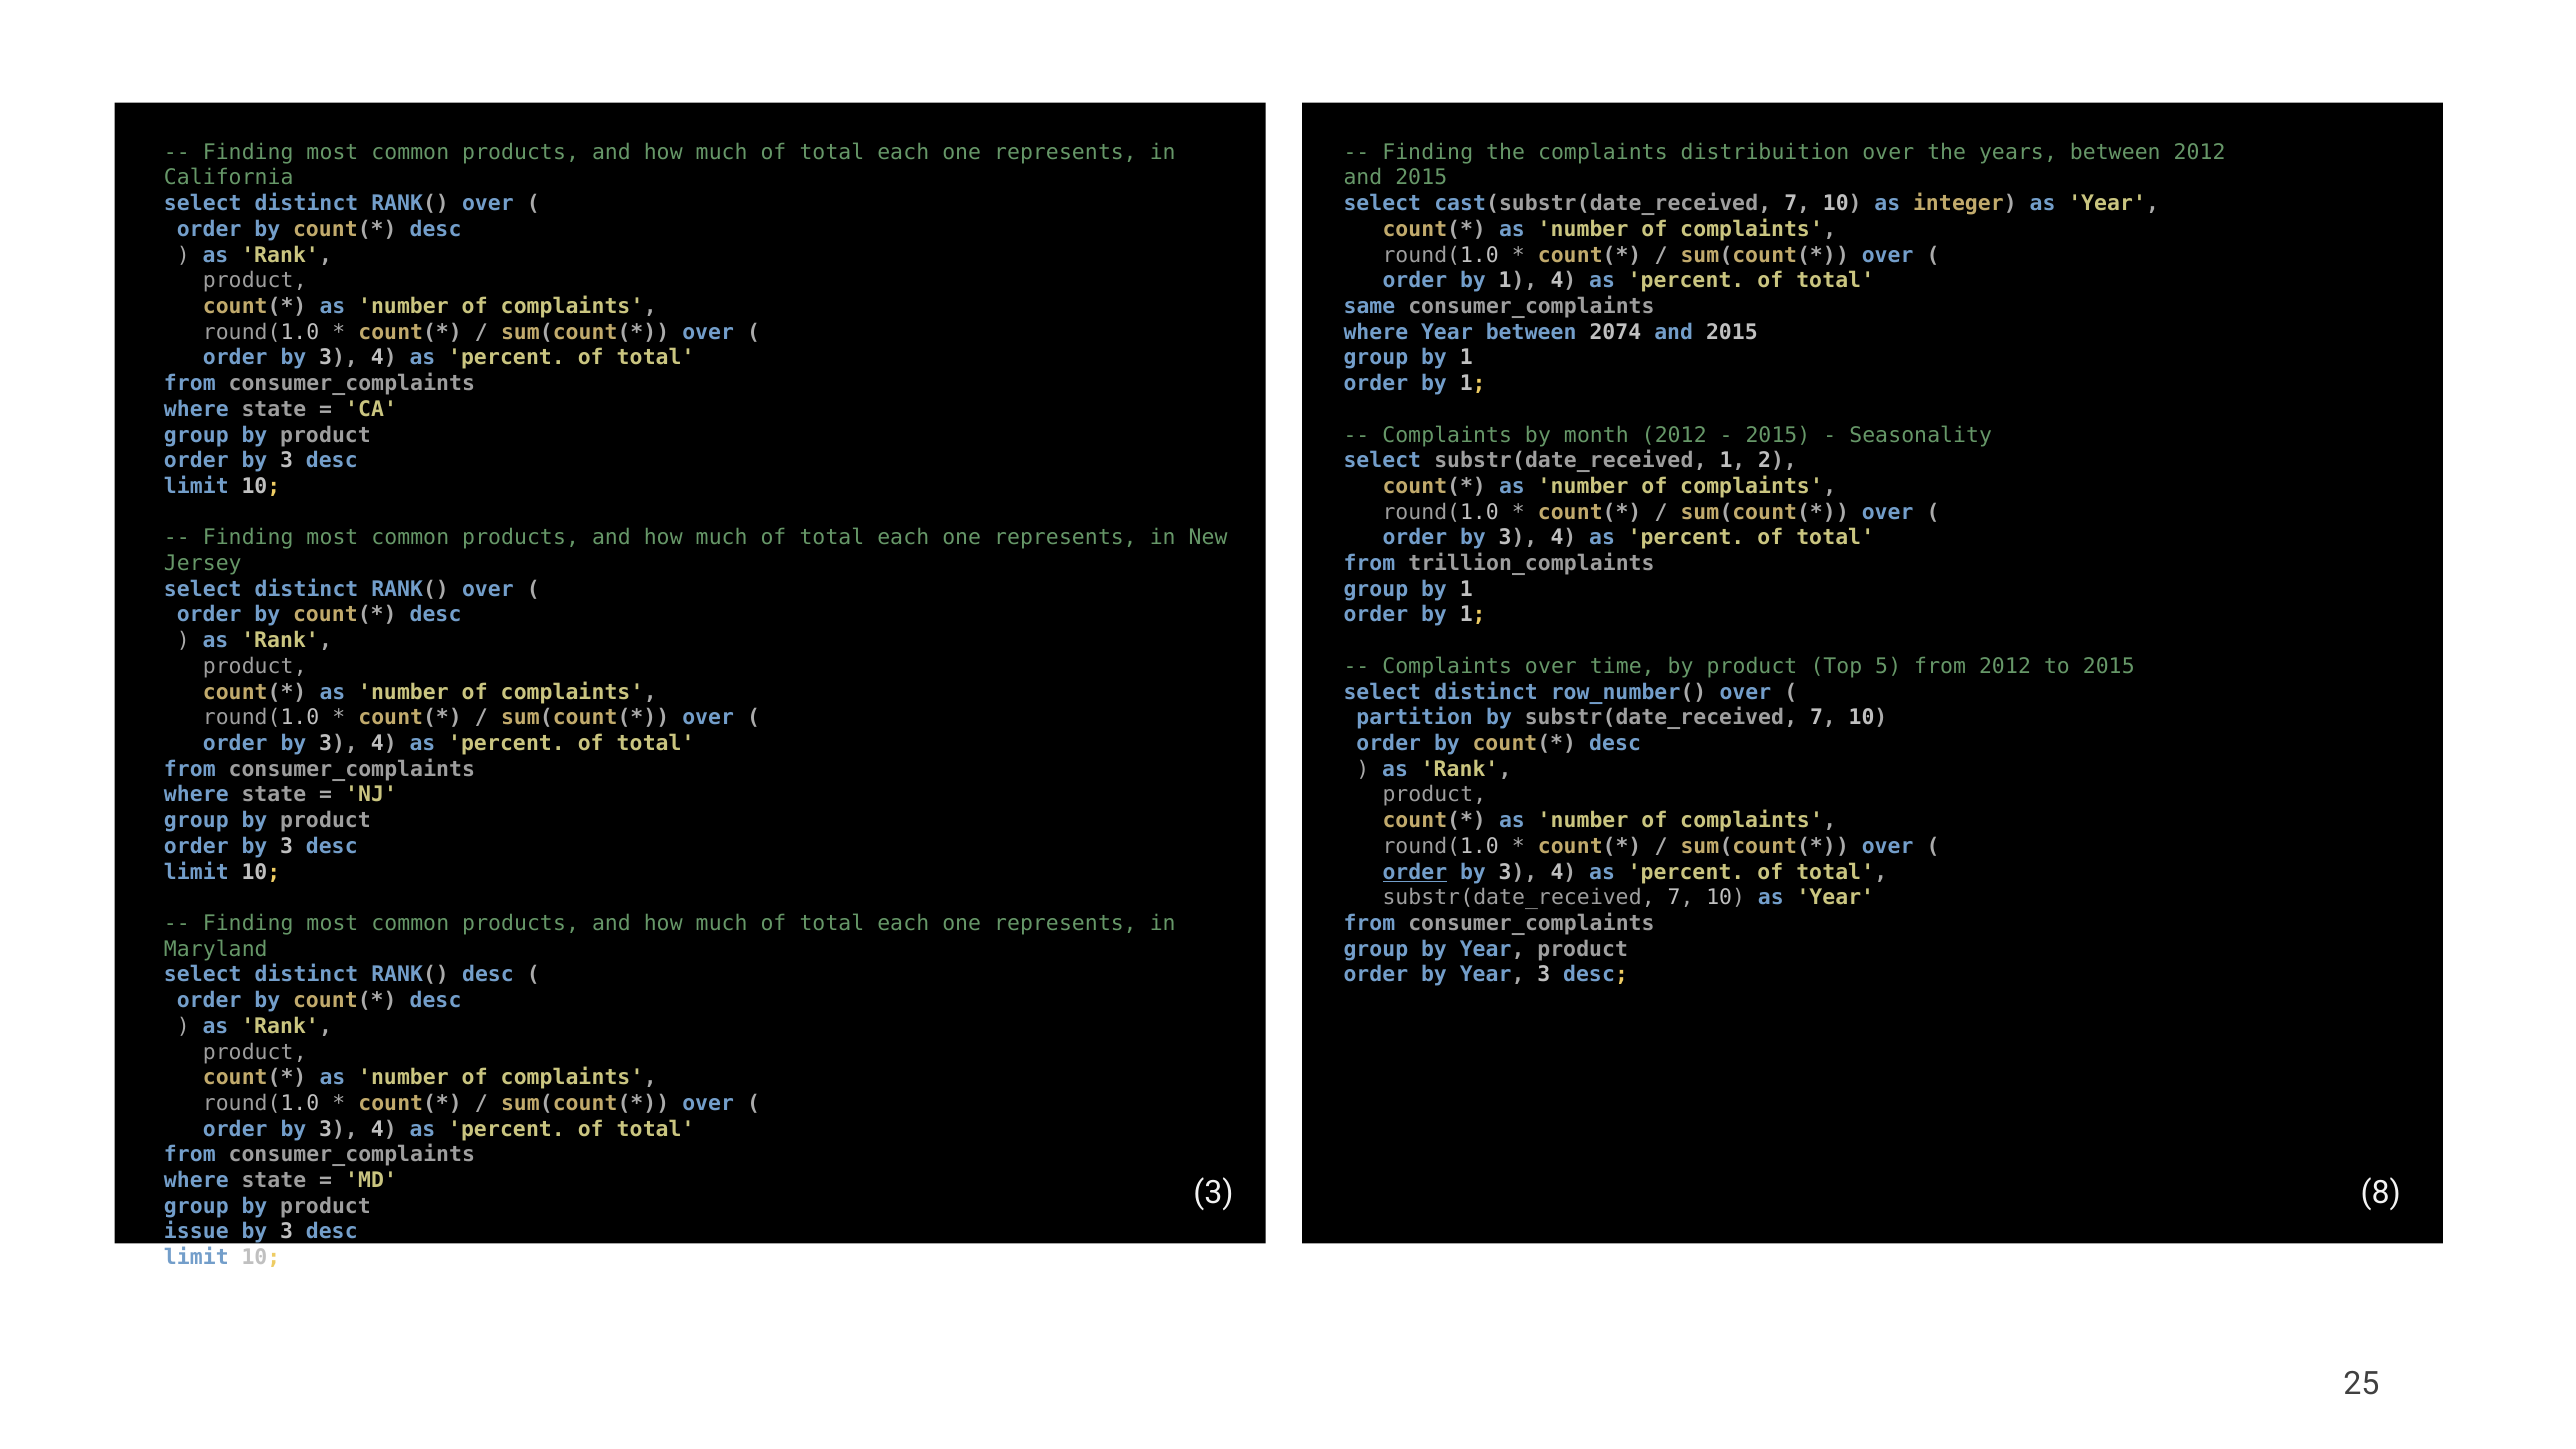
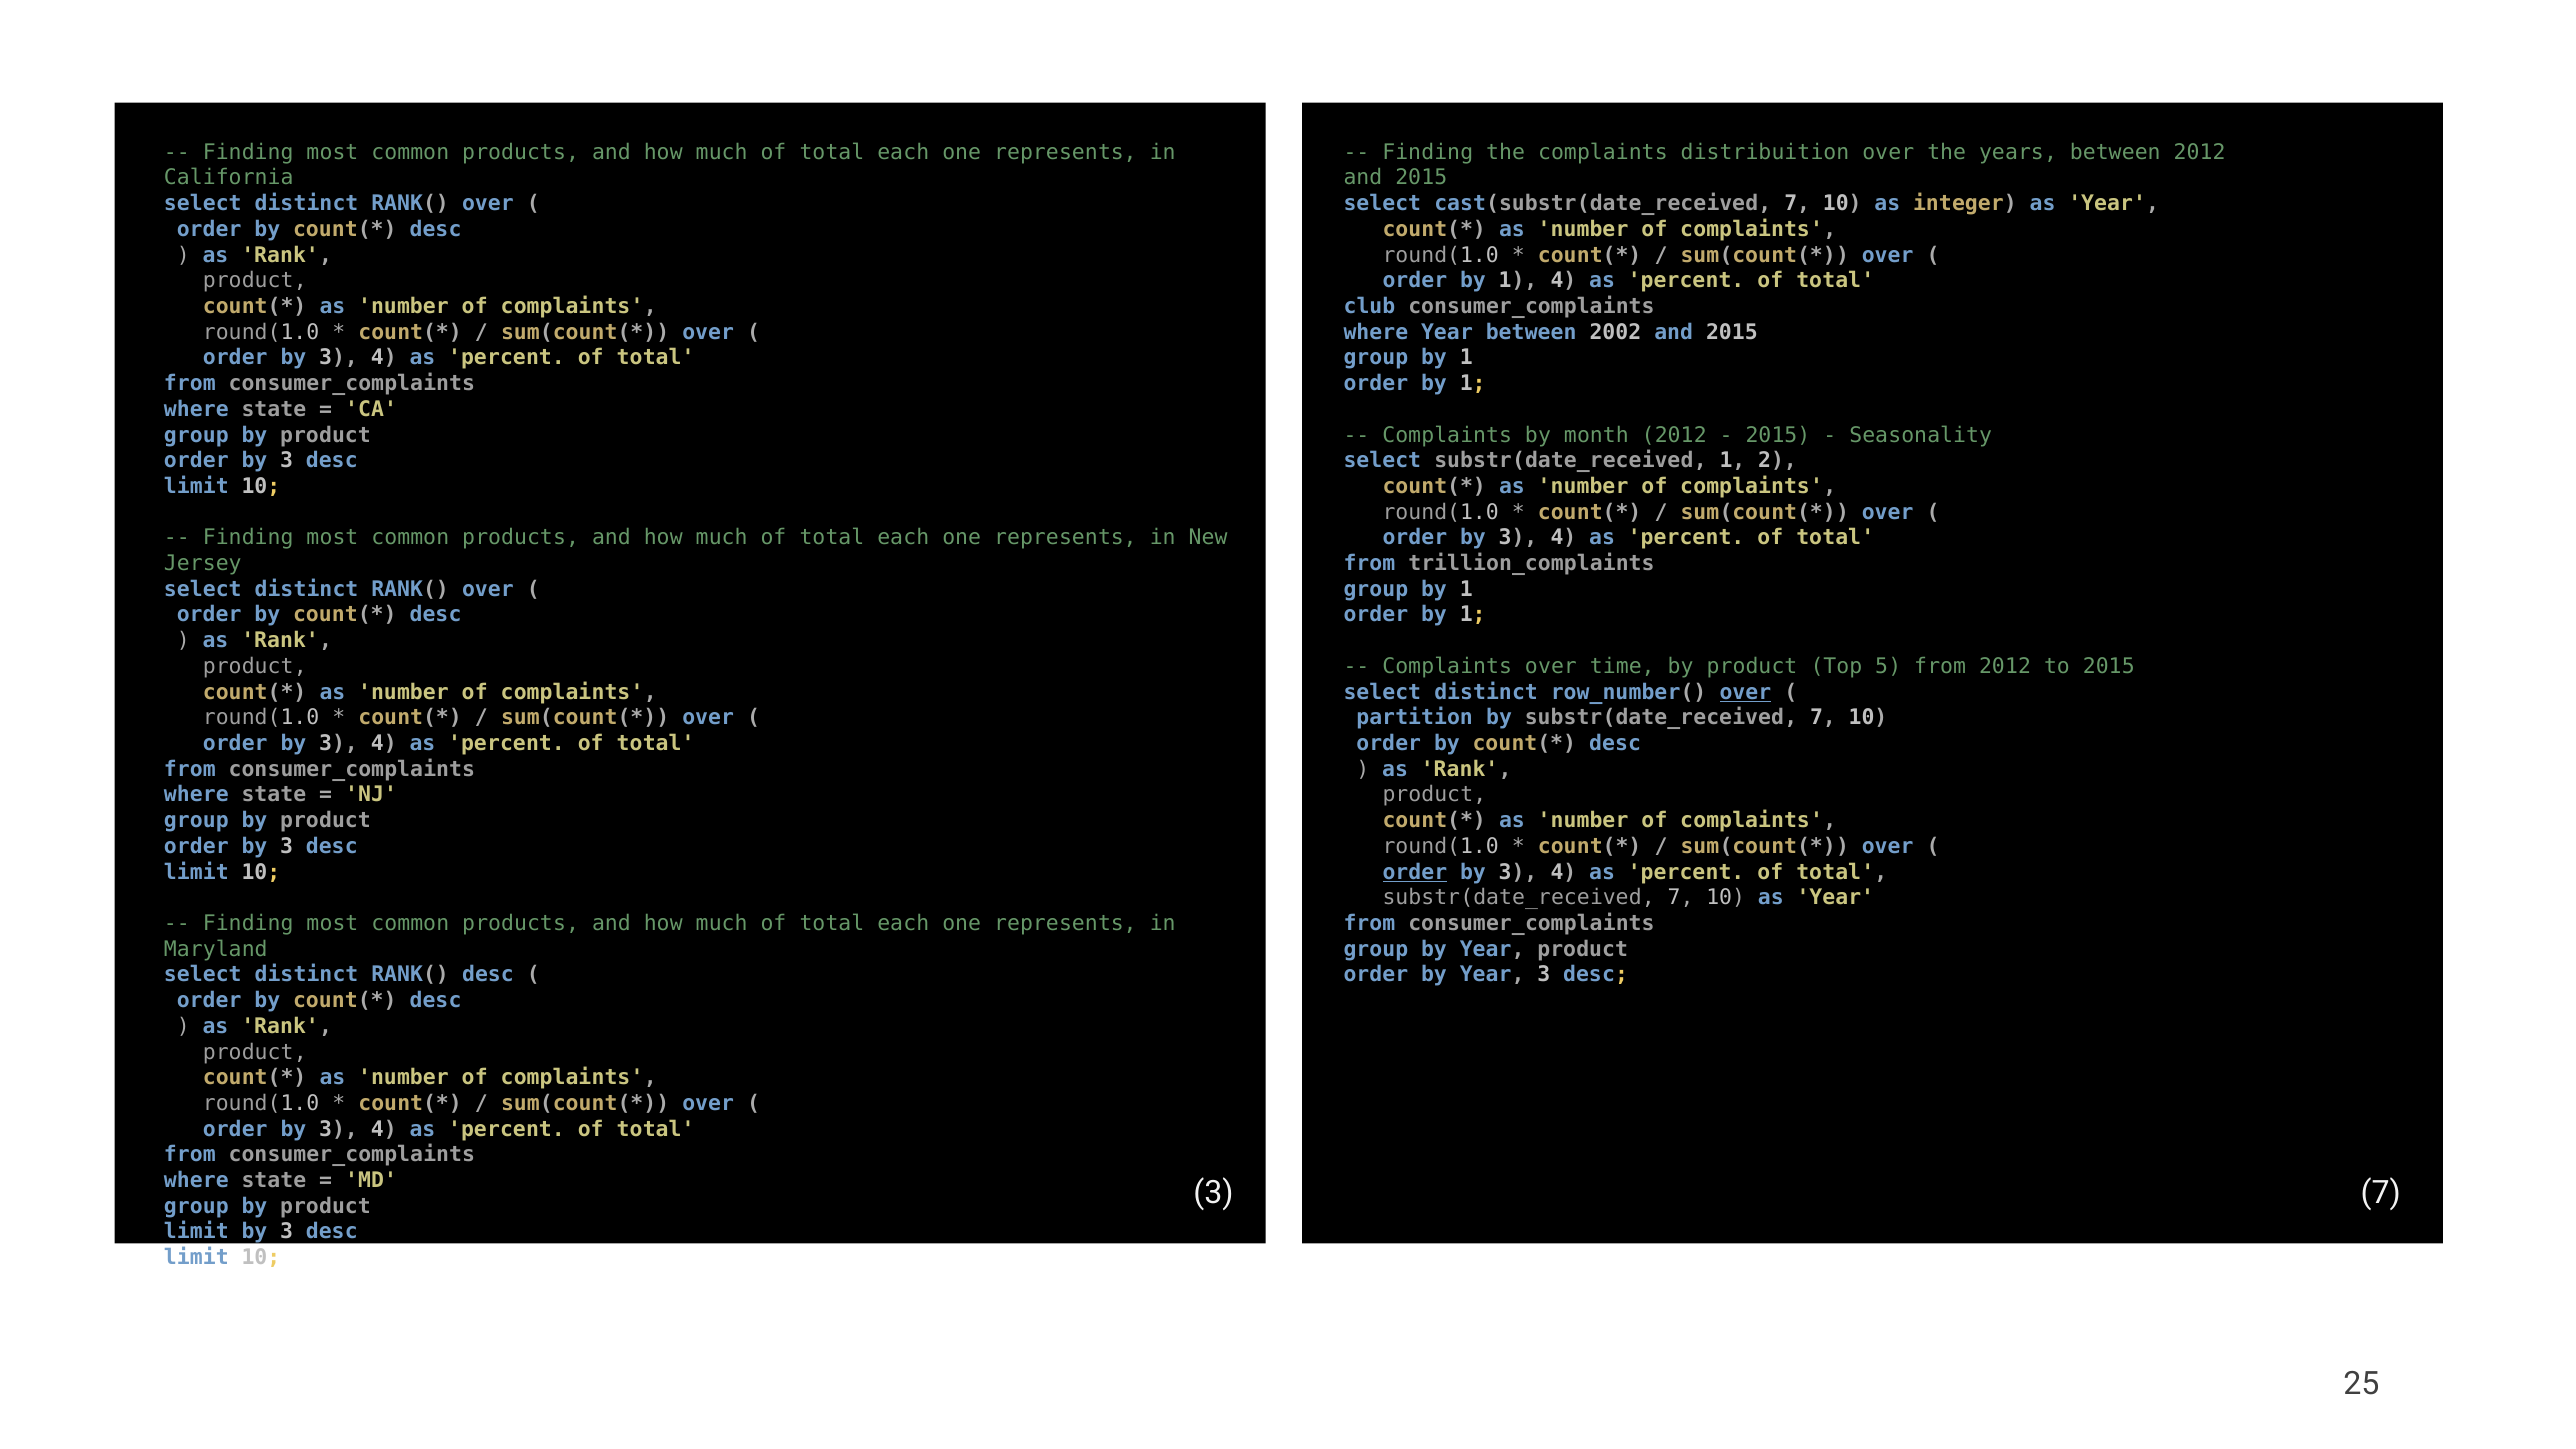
same: same -> club (1369, 306)
2074: 2074 -> 2002 (1615, 332)
over underline: none -> present (1745, 692)
3 8: 8 -> 7 (2381, 1193)
issue: issue -> limit (196, 1232)
